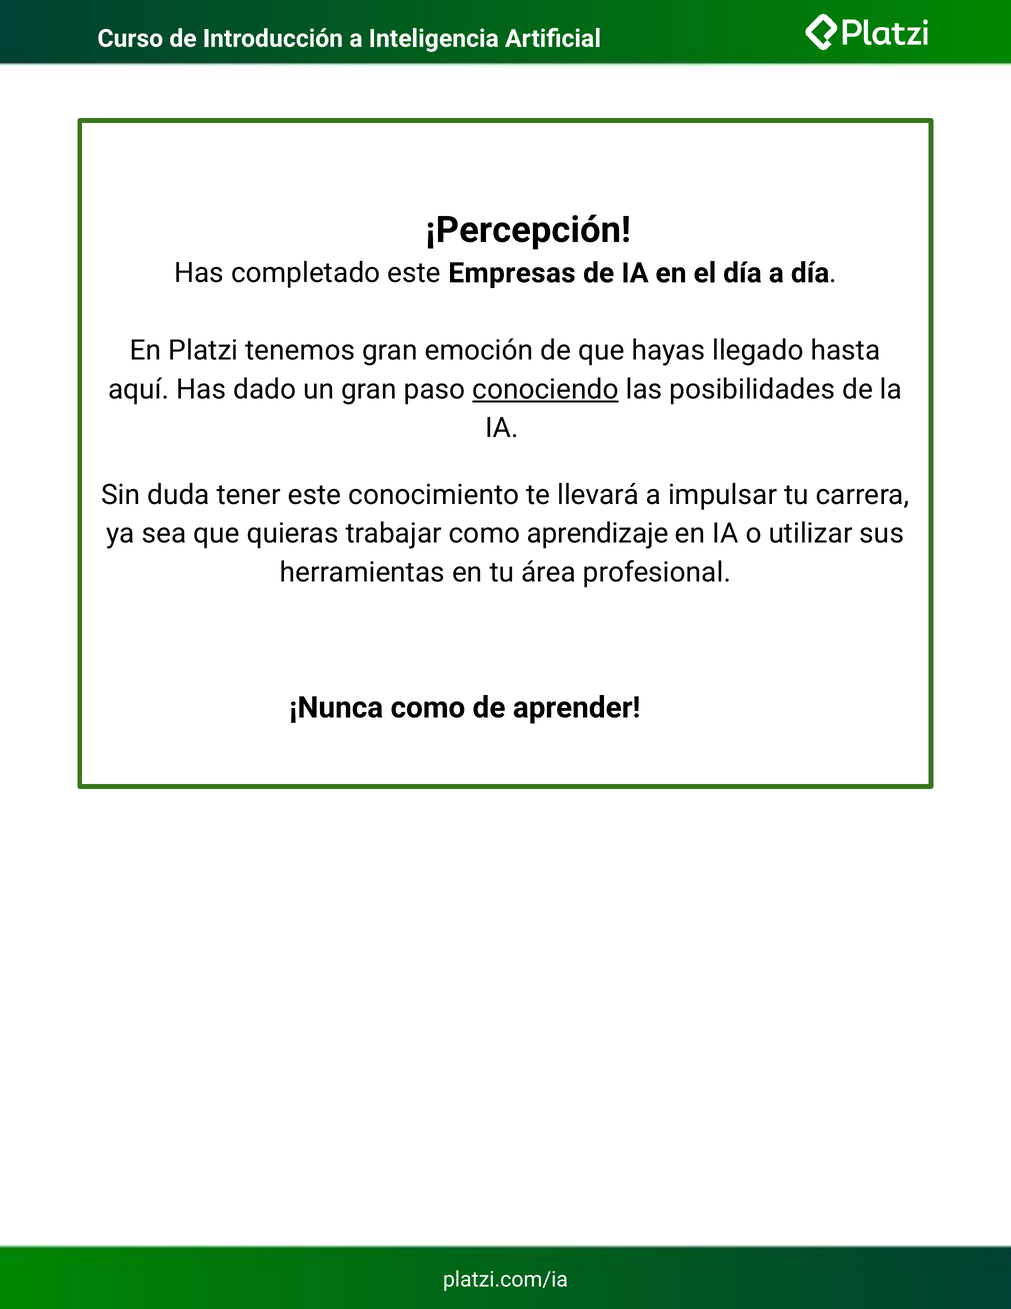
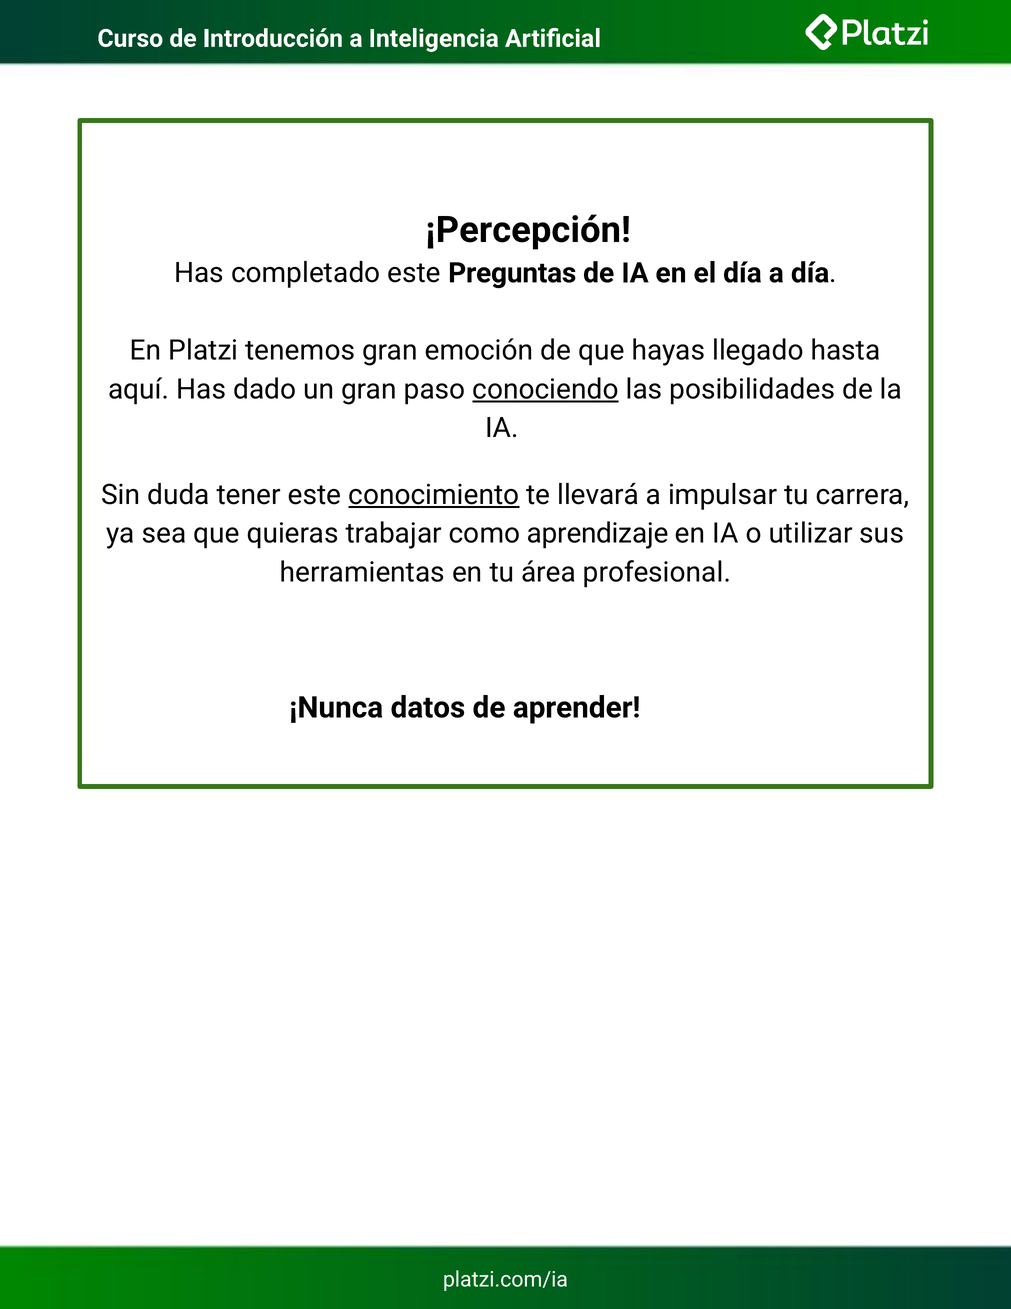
Empresas: Empresas -> Preguntas (512, 273)
conocimiento underline: none -> present (434, 495)
¡Nunca como: como -> datos (428, 707)
